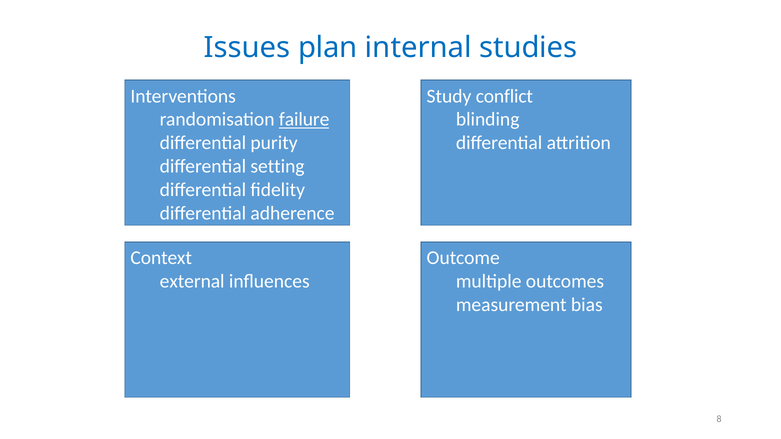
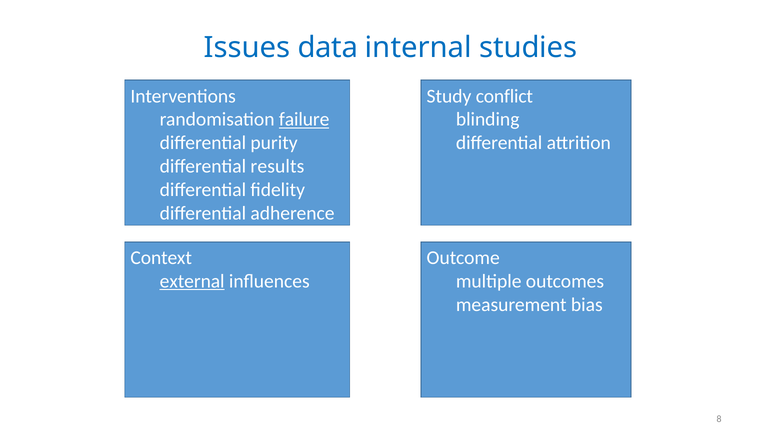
plan: plan -> data (328, 48)
setting: setting -> results (277, 166)
external underline: none -> present (192, 281)
